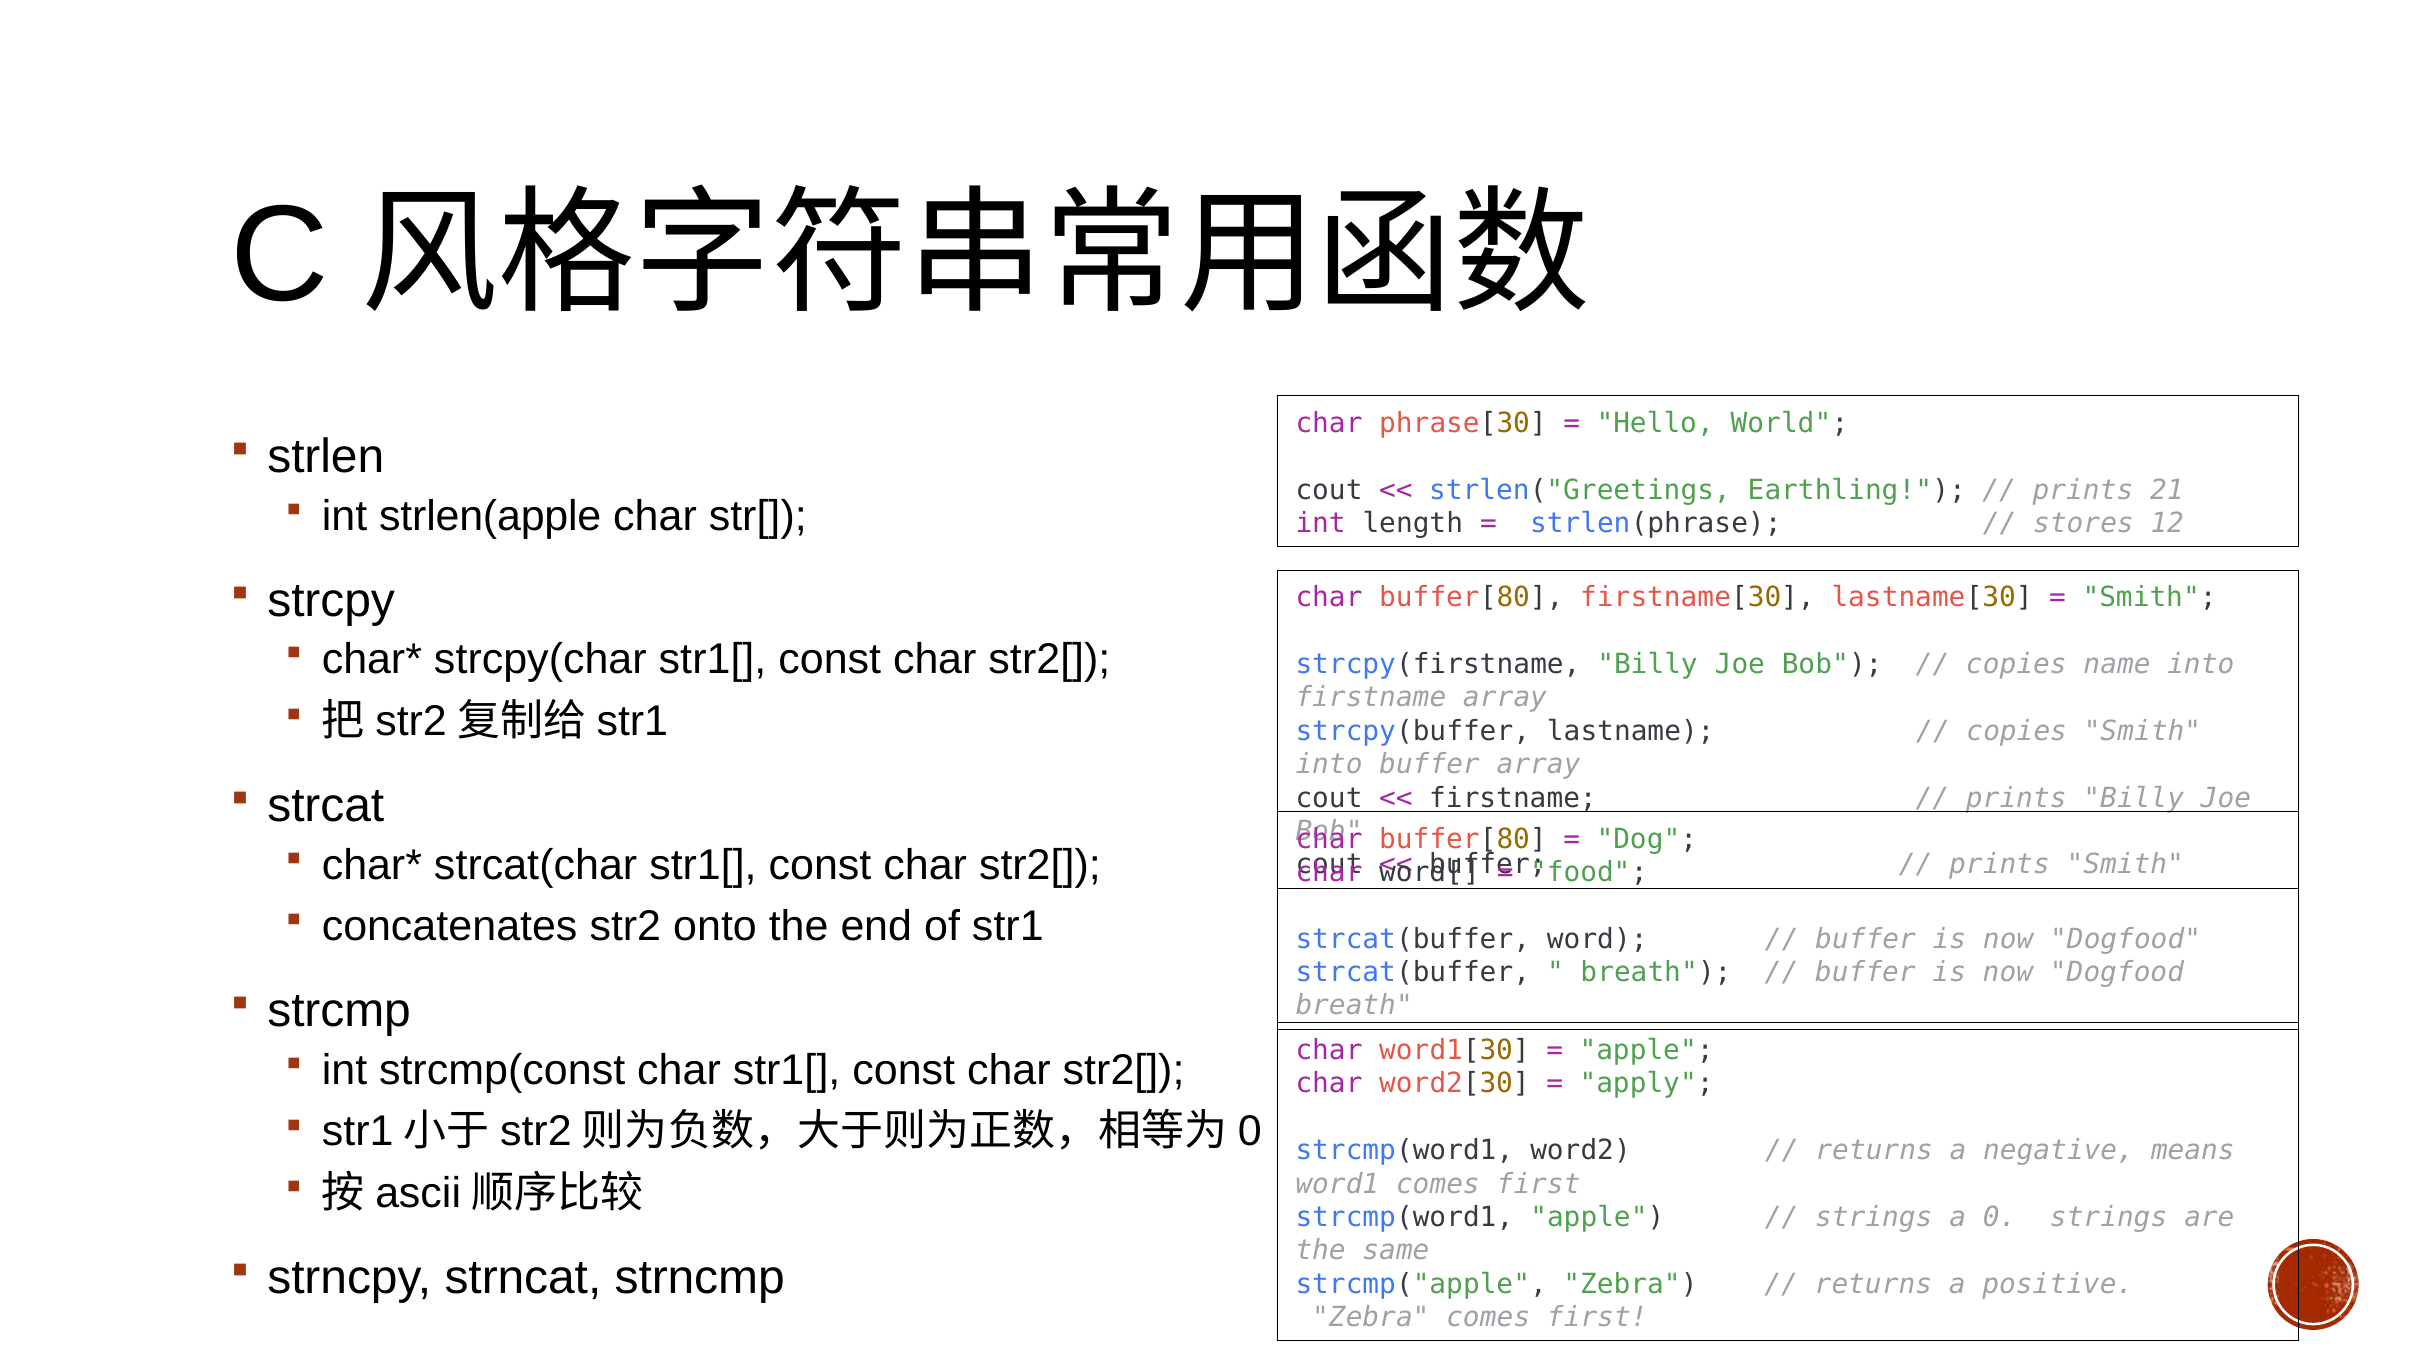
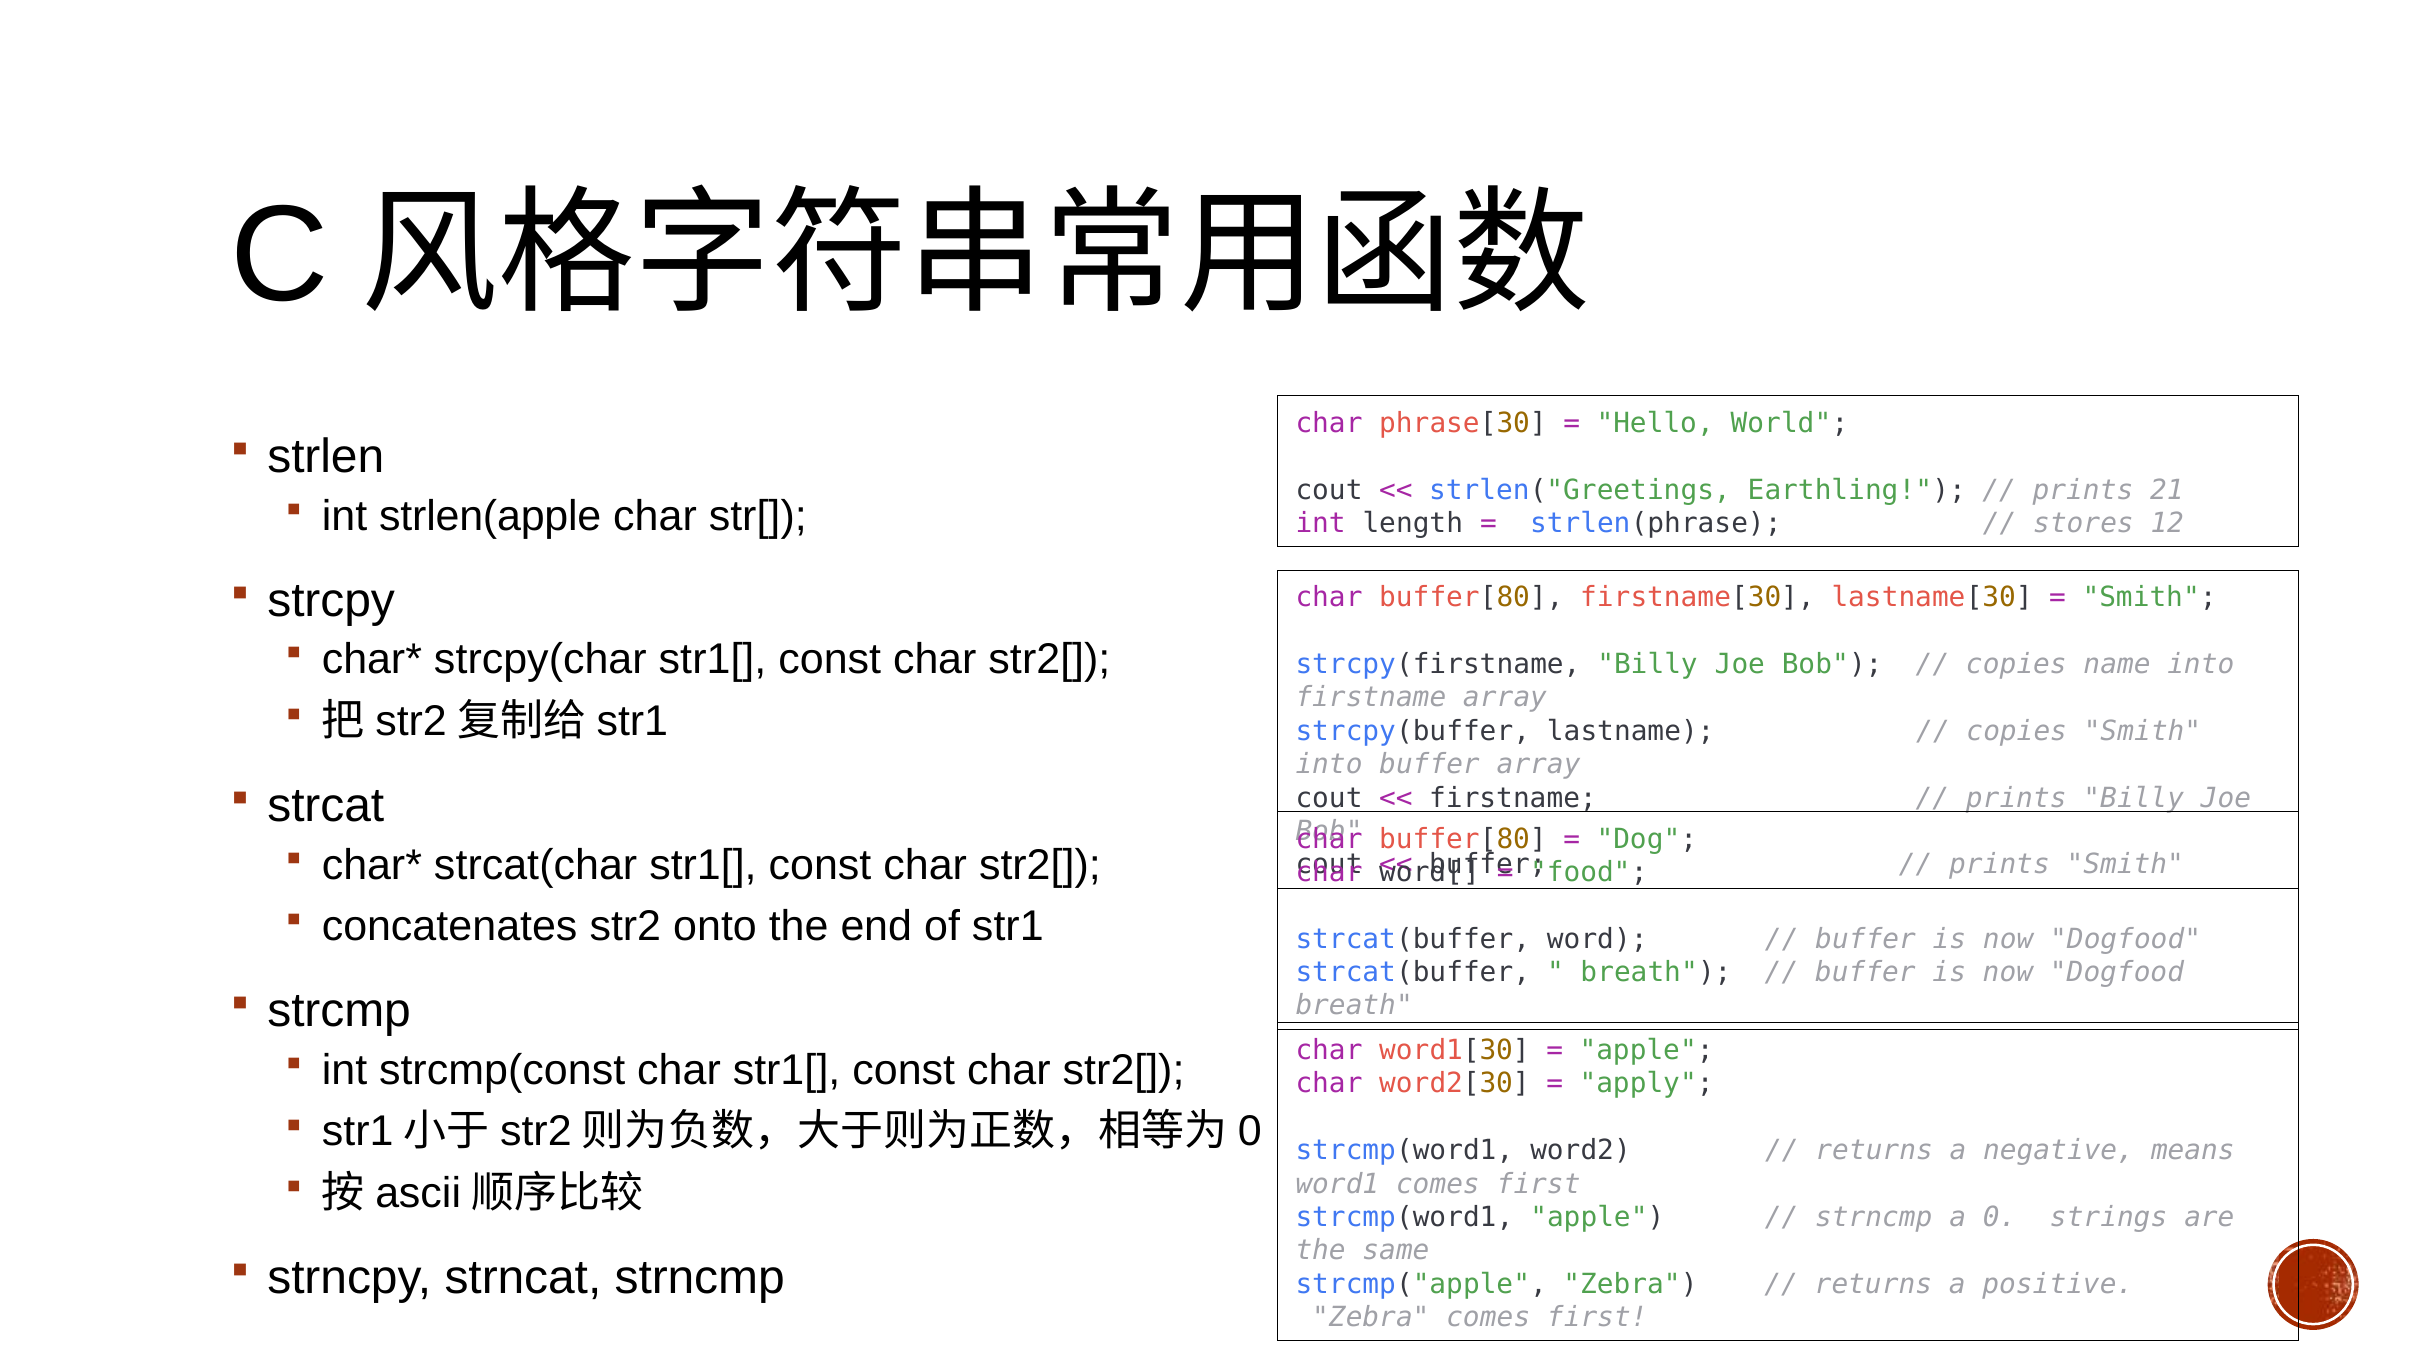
strings: strings -> strncmp (1874, 1217)
